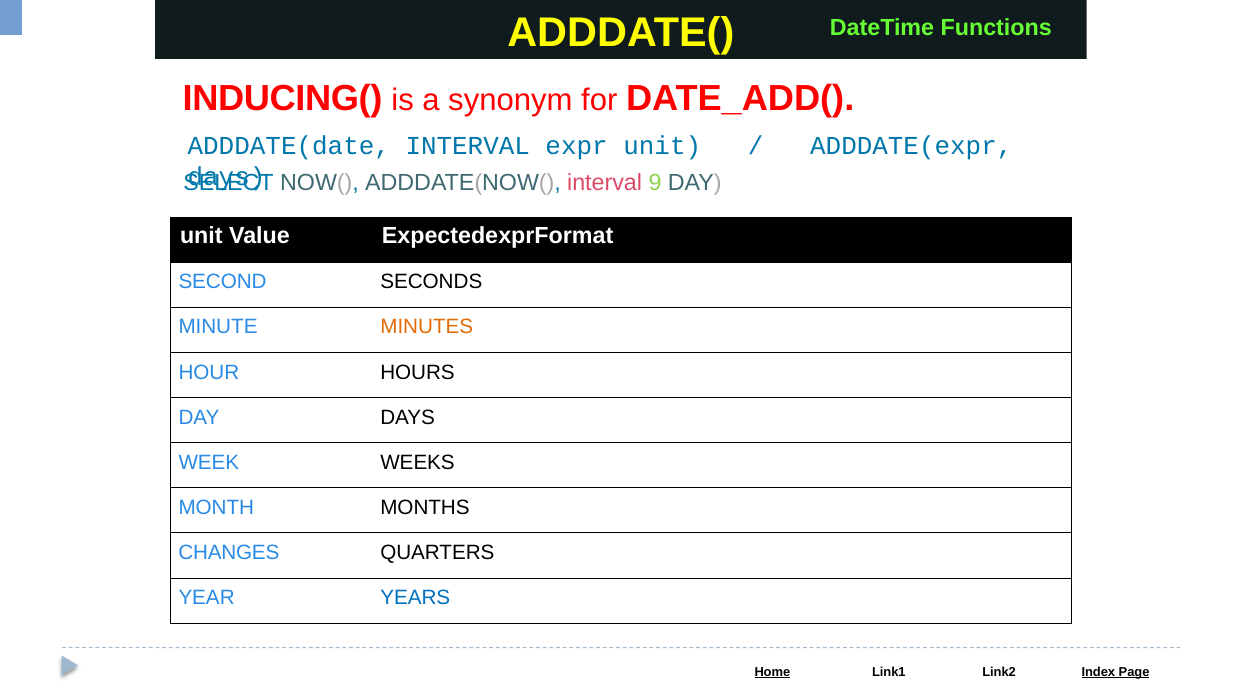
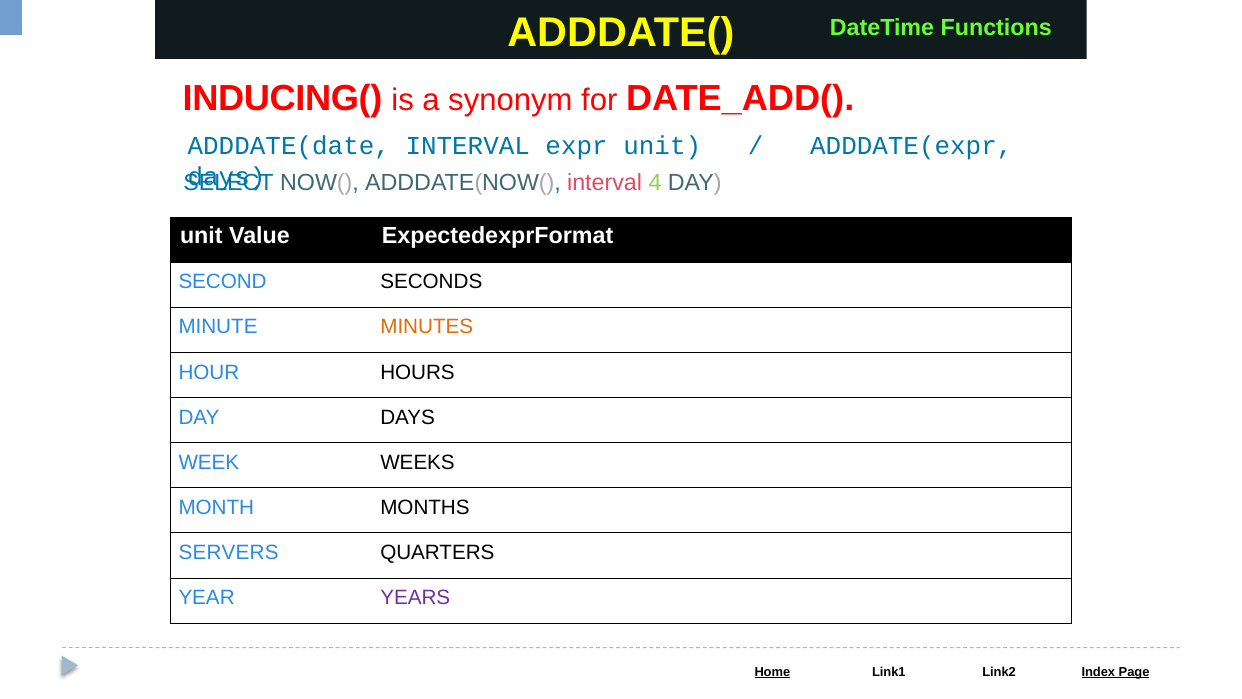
9: 9 -> 4 (655, 183)
CHANGES: CHANGES -> SERVERS (229, 552)
YEARS colour: blue -> purple (415, 597)
